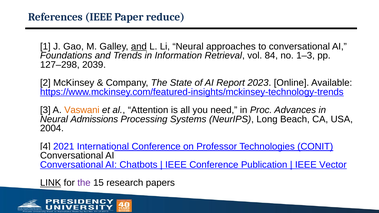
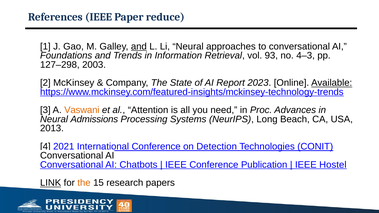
84: 84 -> 93 (271, 56)
1–3: 1–3 -> 4–3 (306, 56)
2039: 2039 -> 2003 (94, 65)
Available underline: none -> present (332, 83)
2004: 2004 -> 2013 (52, 128)
Professor: Professor -> Detection (217, 147)
Vector: Vector -> Hostel (333, 165)
the colour: purple -> orange (84, 183)
